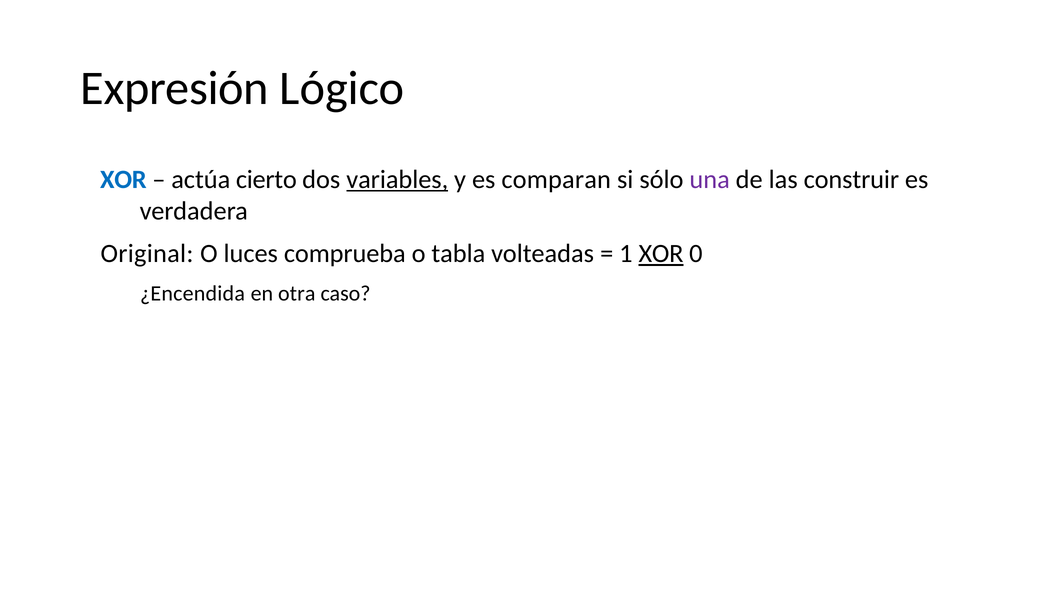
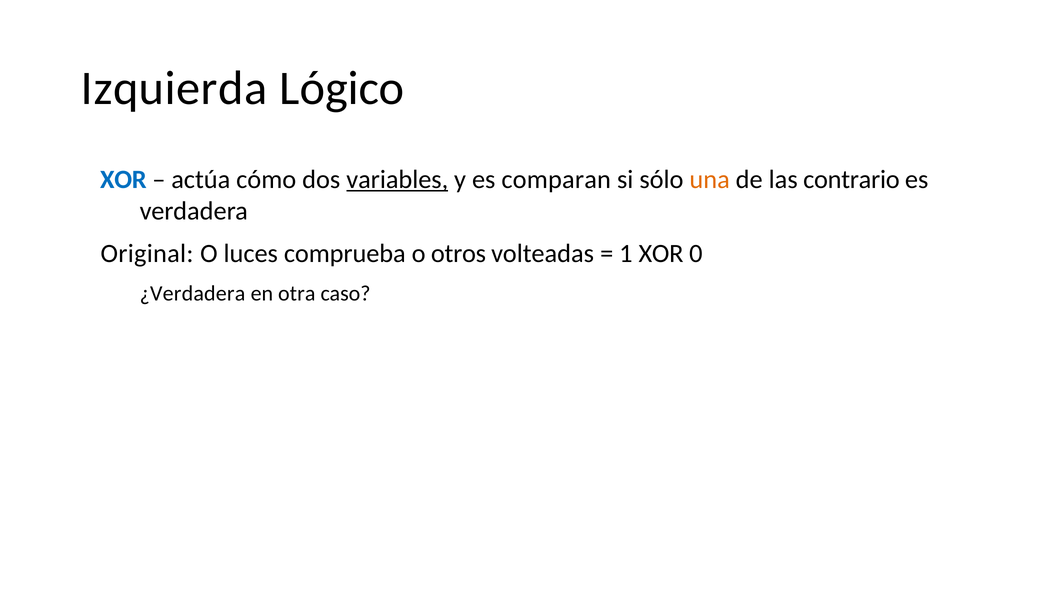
Expresión: Expresión -> Izquierda (174, 89)
cierto: cierto -> cómo (266, 180)
una colour: purple -> orange (710, 180)
construir: construir -> contrario (851, 180)
tabla: tabla -> otros (458, 254)
XOR underline: present -> none (661, 254)
¿Encendida: ¿Encendida -> ¿Verdadera (193, 294)
